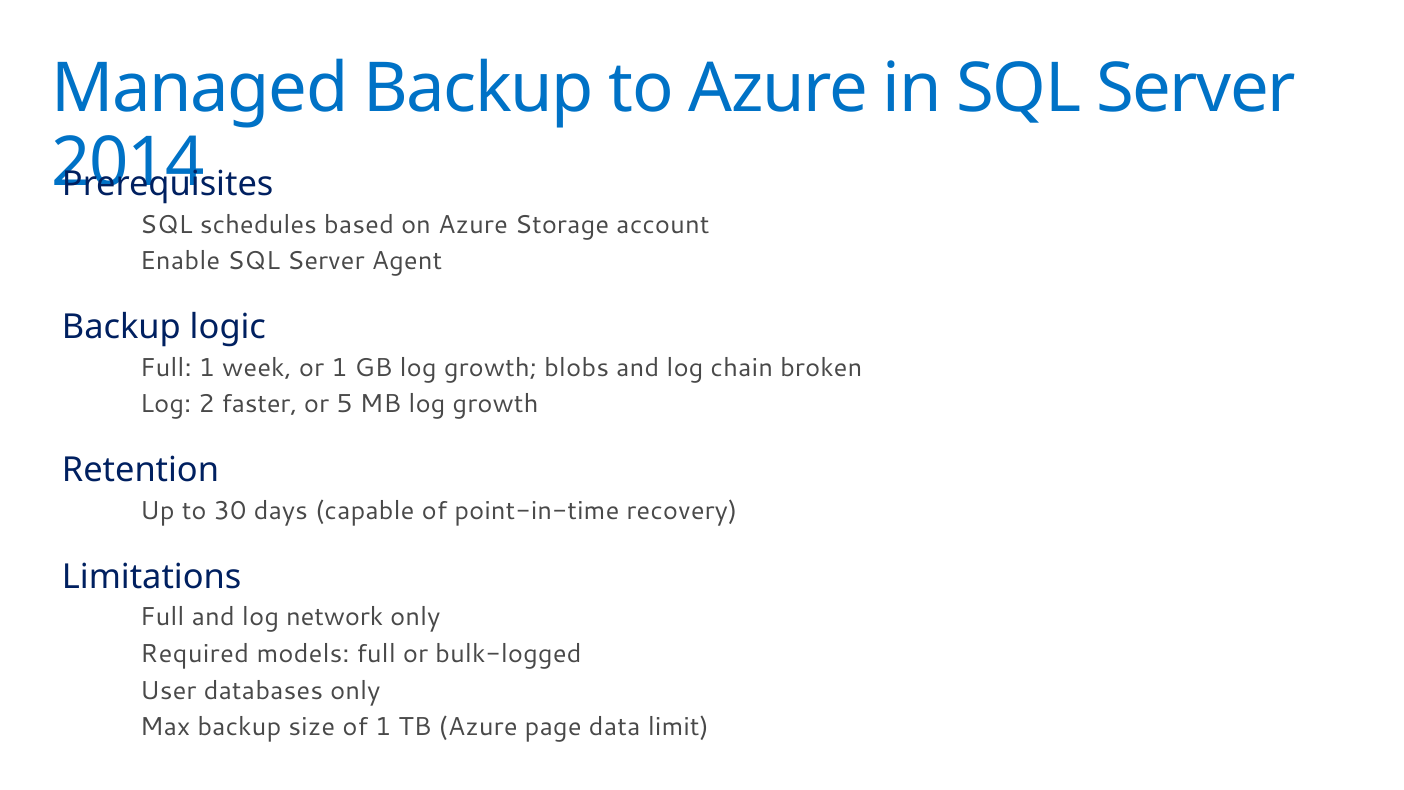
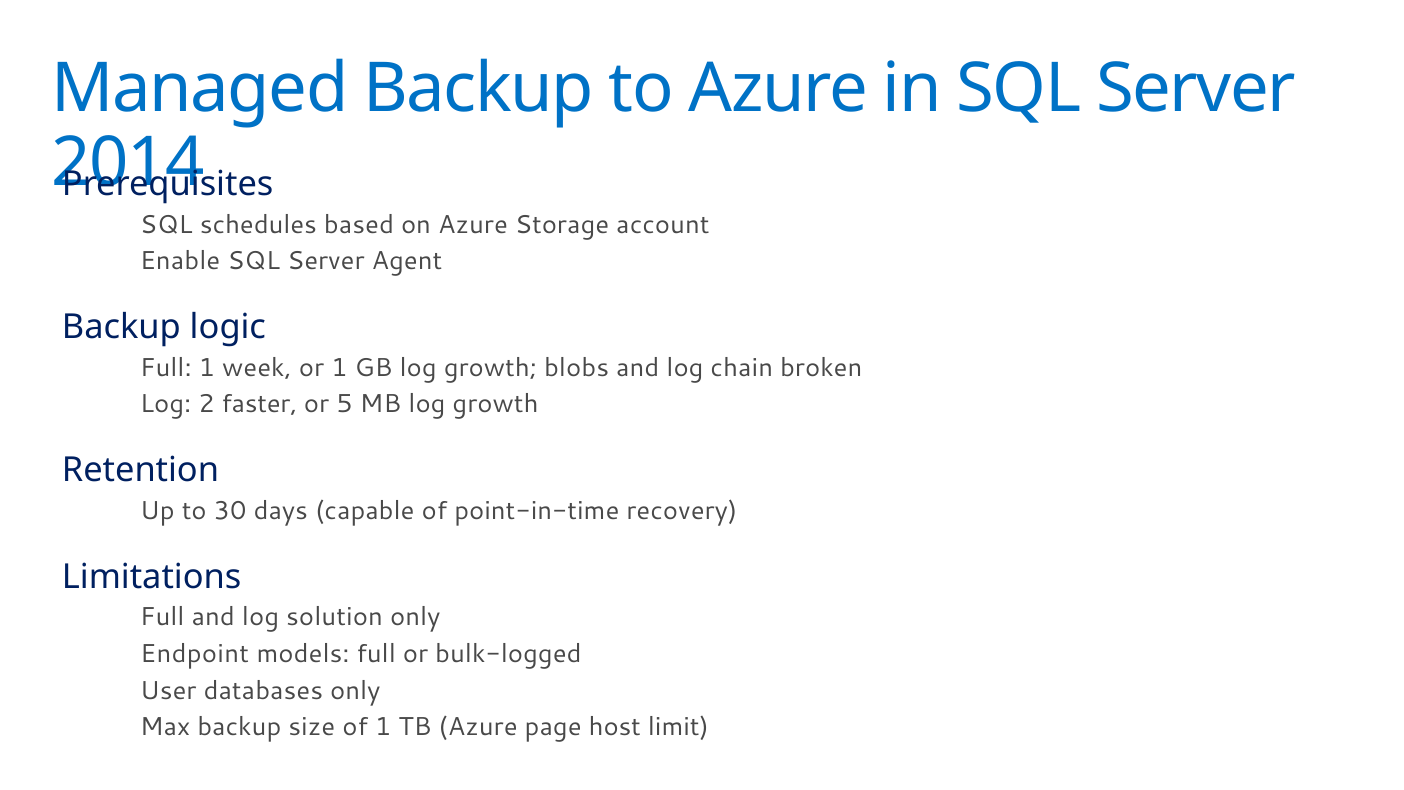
network: network -> solution (335, 617)
Required: Required -> Endpoint (195, 654)
data: data -> host (615, 727)
